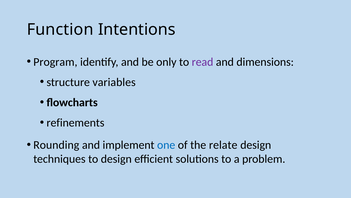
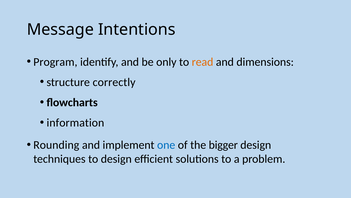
Function: Function -> Message (60, 29)
read colour: purple -> orange (203, 62)
variables: variables -> correctly (114, 82)
refinements: refinements -> information (75, 123)
relate: relate -> bigger (223, 145)
